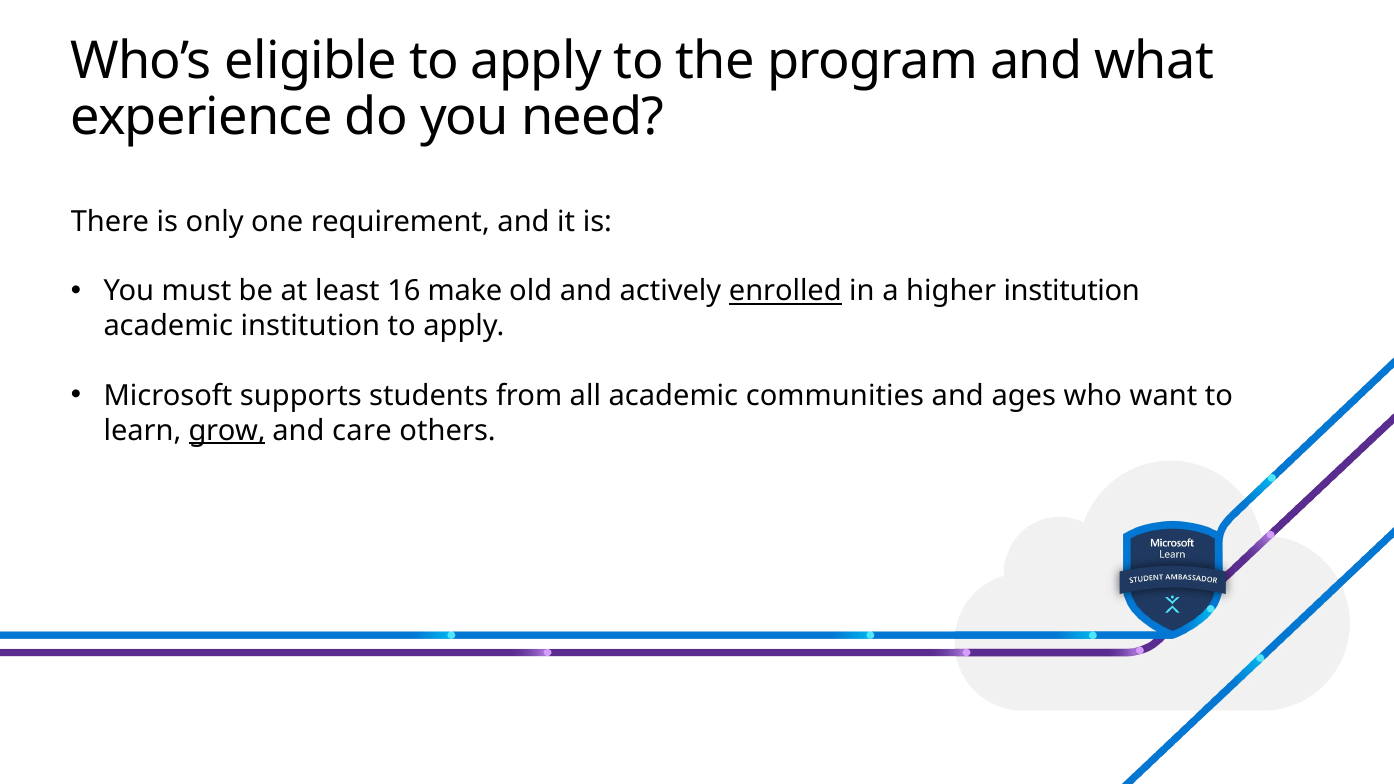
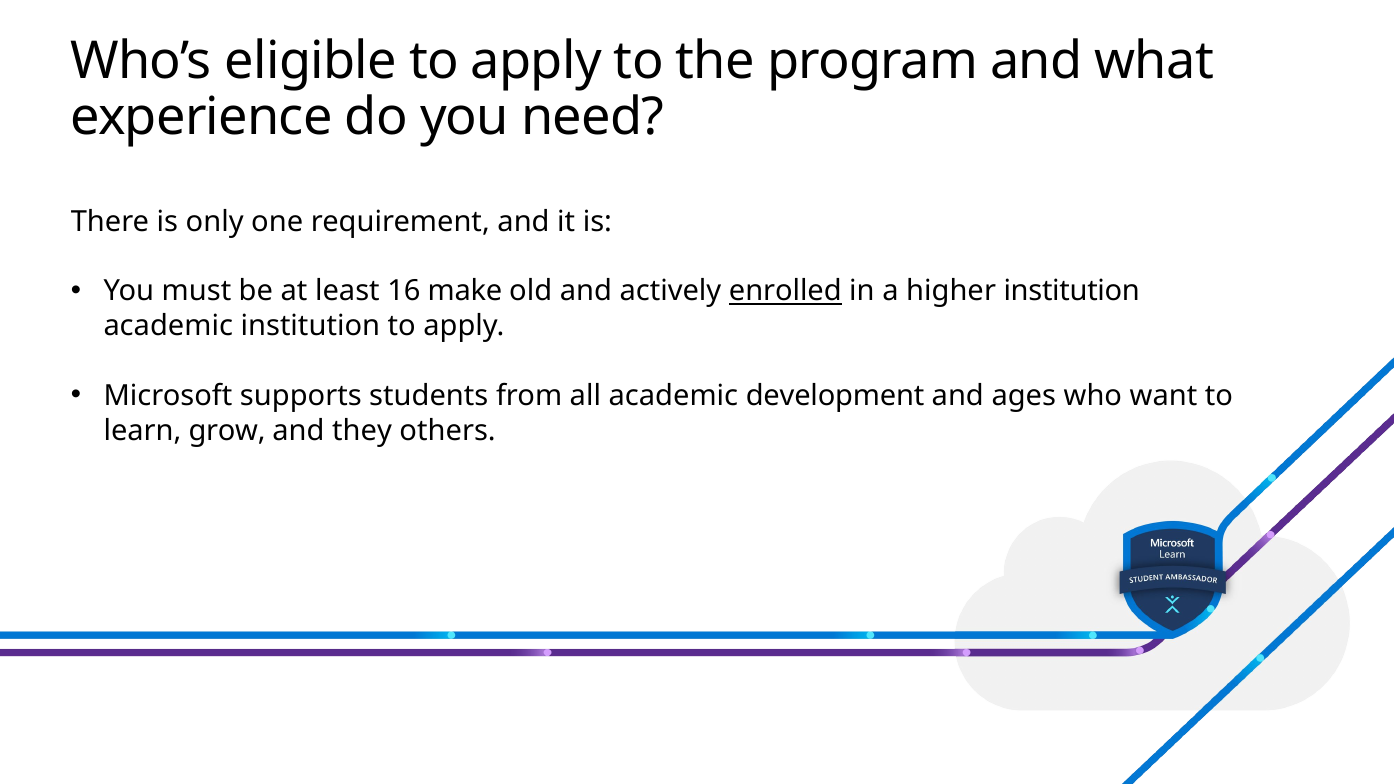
communities: communities -> development (835, 396)
grow underline: present -> none (227, 431)
care: care -> they (362, 431)
